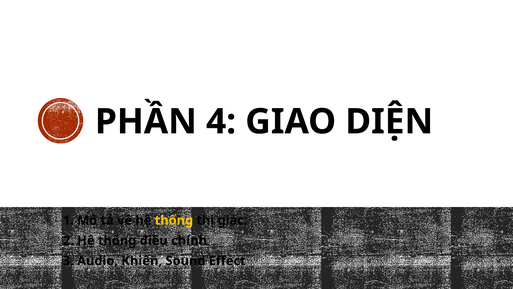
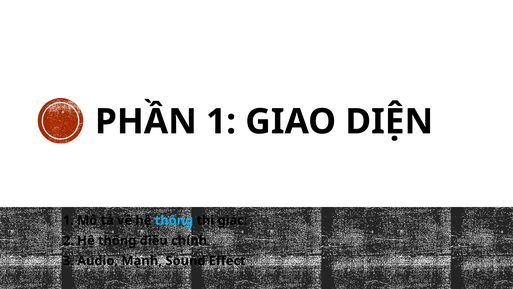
PHẦN 4: 4 -> 1 (221, 122)
thống colour: yellow -> light blue (174, 220)
Khiến: Khiến -> Mạnh (142, 261)
